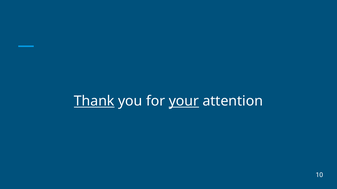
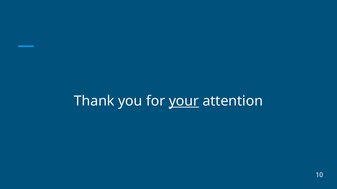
Thank underline: present -> none (94, 101)
